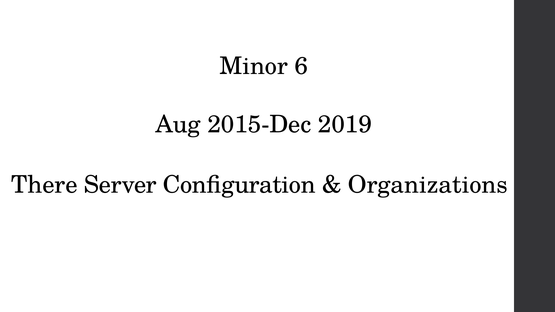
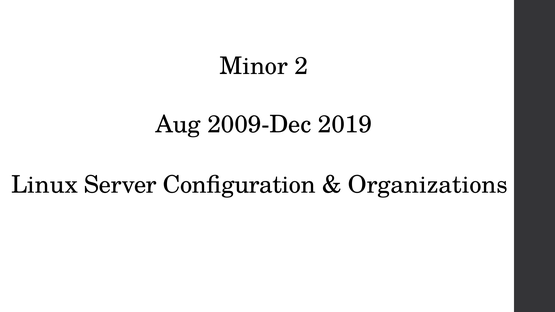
6: 6 -> 2 (301, 66)
2015-Dec: 2015-Dec -> 2009-Dec (259, 124)
There: There -> Linux (44, 185)
